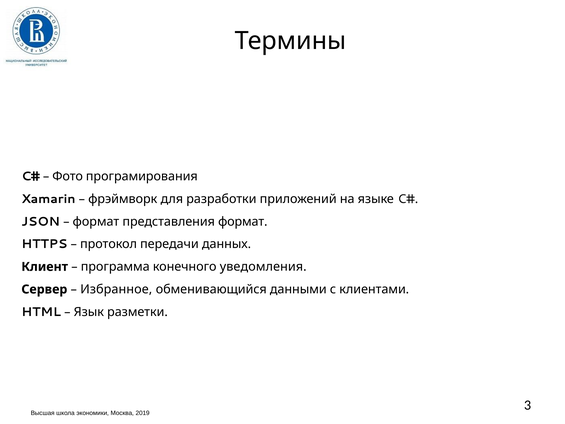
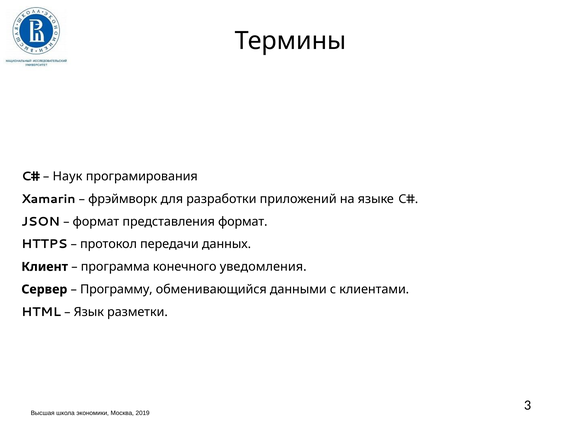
Фото: Фото -> Наук (67, 176)
Избранное: Избранное -> Программу (116, 289)
